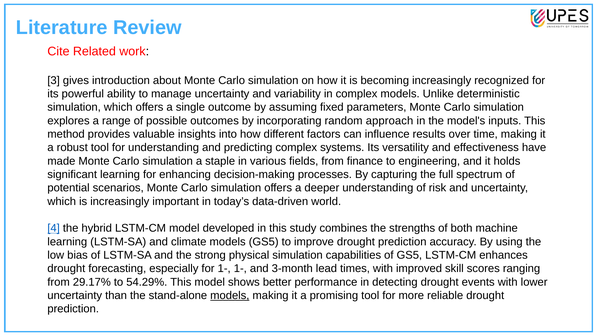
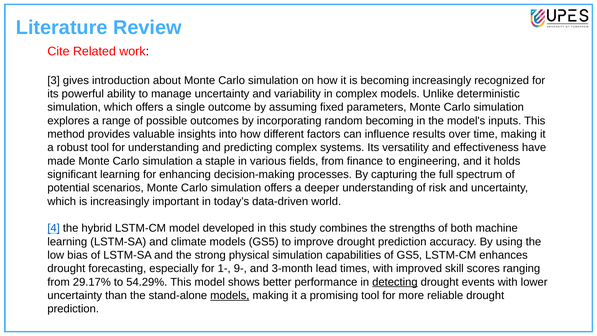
random approach: approach -> becoming (390, 121)
1- 1-: 1- -> 9- (240, 268)
detecting underline: none -> present (395, 282)
